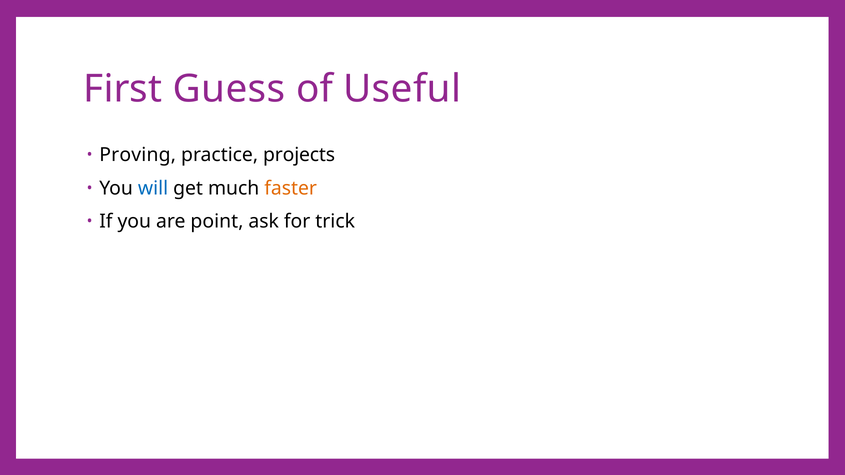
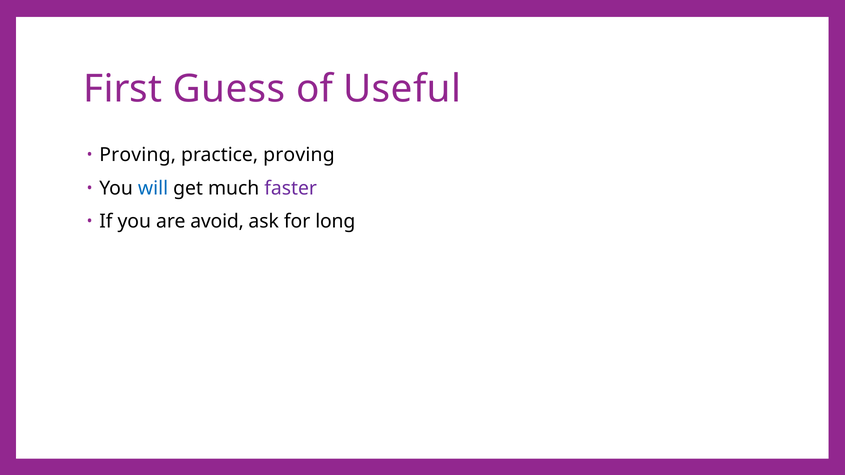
practice projects: projects -> proving (299, 155)
faster colour: orange -> purple (291, 188)
point: point -> avoid (217, 222)
trick: trick -> long (335, 222)
